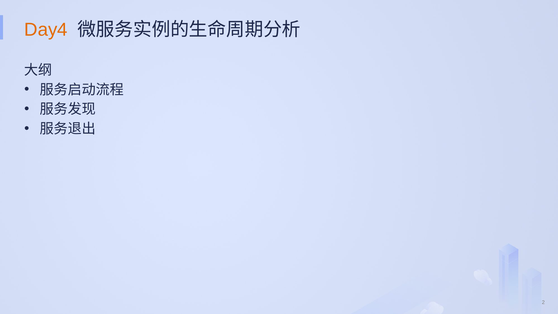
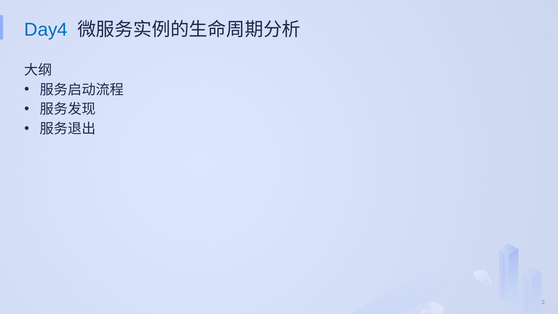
Day4 colour: orange -> blue (46, 30)
